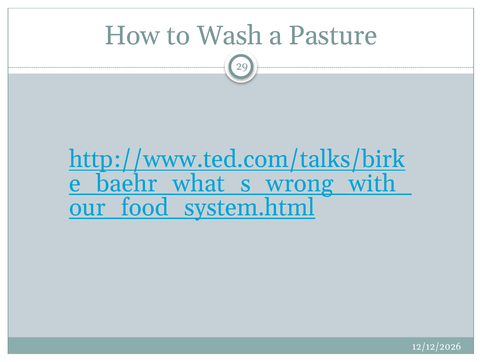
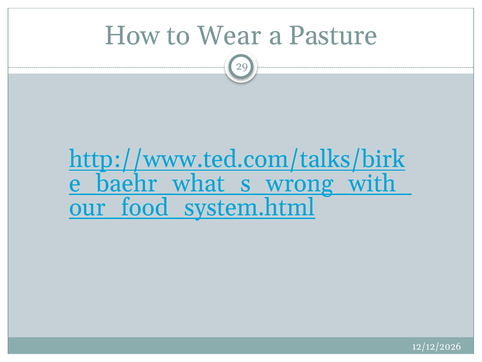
Wash: Wash -> Wear (229, 35)
